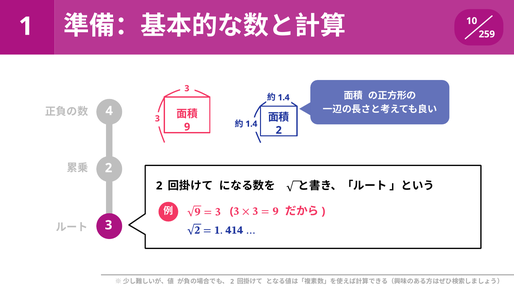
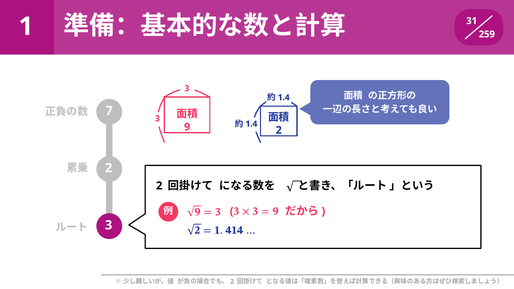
10: 10 -> 31 (472, 21)
4: 4 -> 7 (109, 111)
